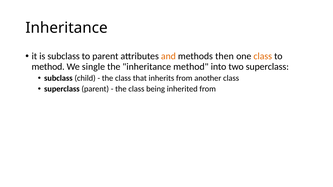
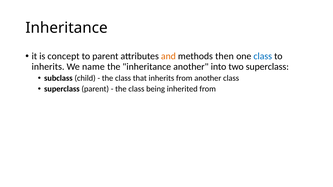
is subclass: subclass -> concept (64, 56)
class colour: orange -> blue (263, 56)
method: method -> inherits (48, 67)
single: single -> name (93, 67)
inheritance method: method -> another (191, 67)
